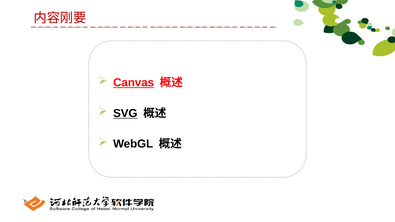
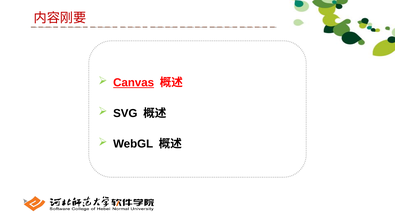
SVG underline: present -> none (125, 113)
